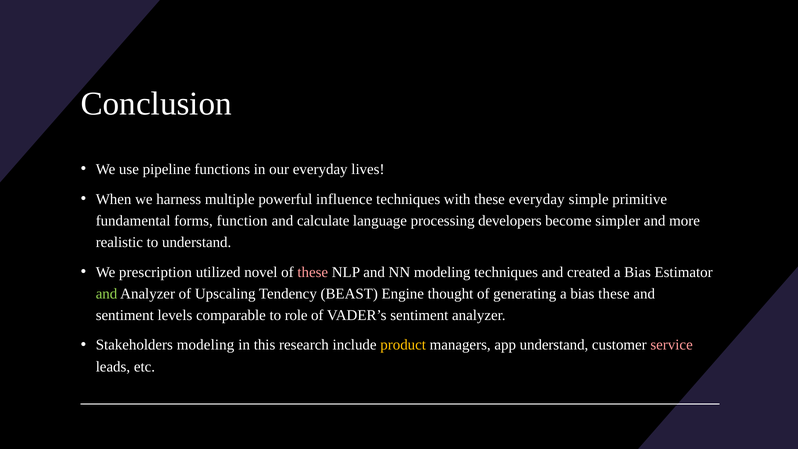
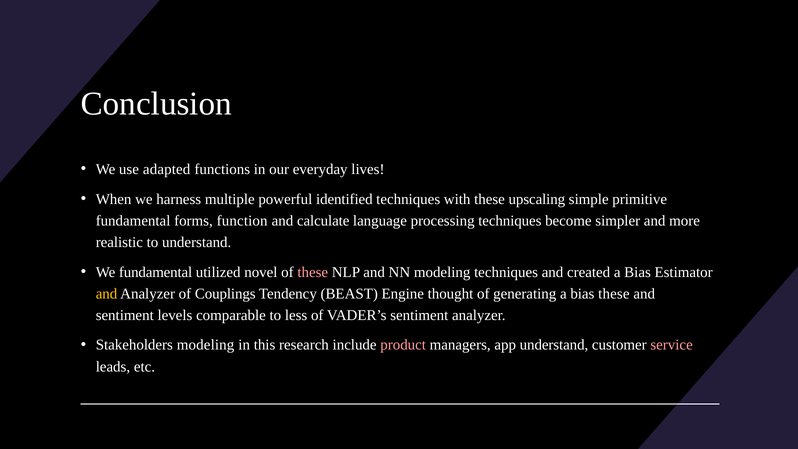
pipeline: pipeline -> adapted (167, 169)
influence: influence -> identified (344, 199)
these everyday: everyday -> upscaling (537, 199)
processing developers: developers -> techniques (510, 221)
We prescription: prescription -> fundamental (156, 272)
and colour: light green -> yellow (107, 294)
Upscaling: Upscaling -> Couplings (225, 294)
role: role -> less (296, 315)
product colour: yellow -> pink (403, 345)
